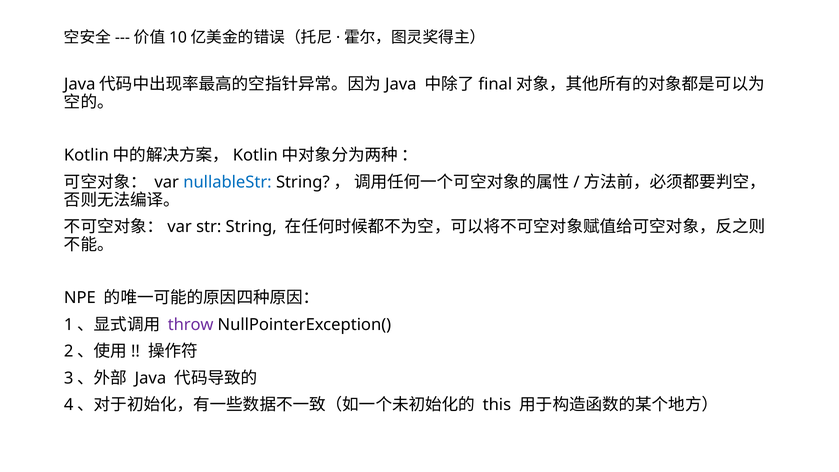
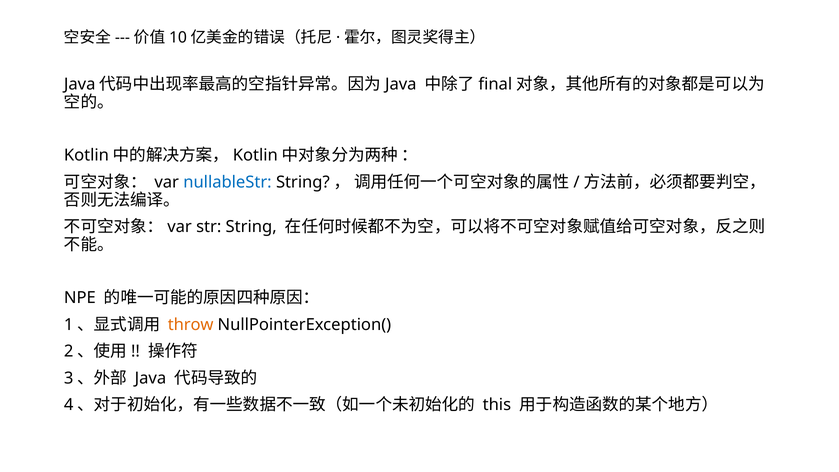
throw colour: purple -> orange (191, 325)
